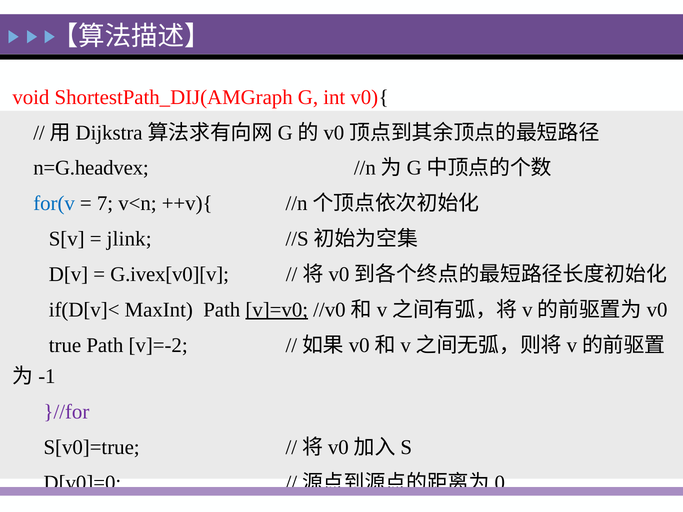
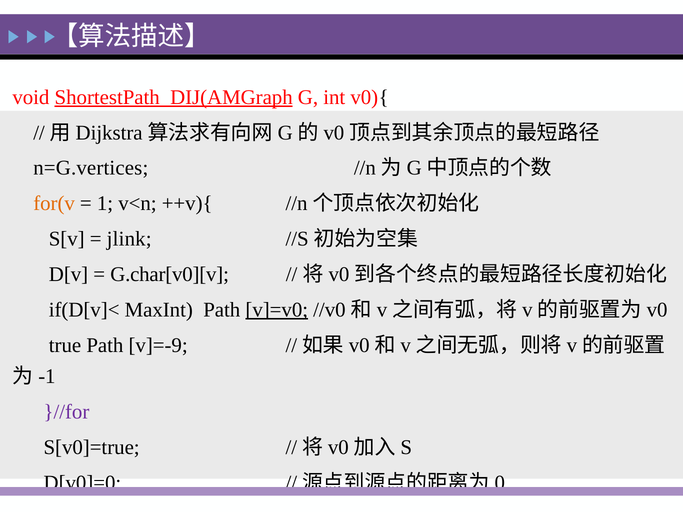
ShortestPath_DIJ(AMGraph underline: none -> present (174, 97)
n=G.headvex: n=G.headvex -> n=G.vertices (91, 168)
for(v colour: blue -> orange (54, 204)
7: 7 -> 1 (105, 204)
G.ivex[v0][v: G.ivex[v0][v -> G.char[v0][v (170, 275)
v]=-2: v]=-2 -> v]=-9 (158, 345)
